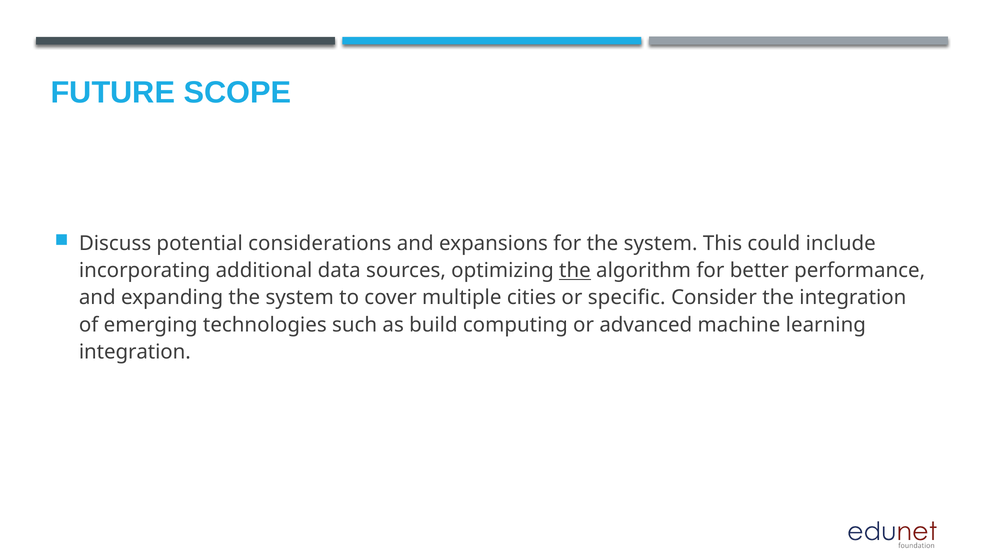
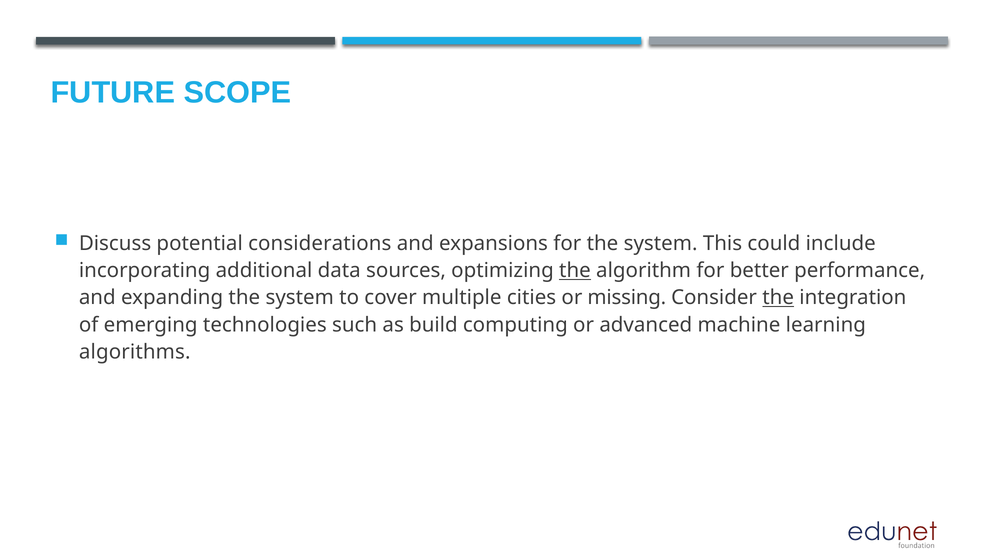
specific: specific -> missing (627, 297)
the underline: none -> present (778, 297)
integration: integration -> algorithms (135, 352)
